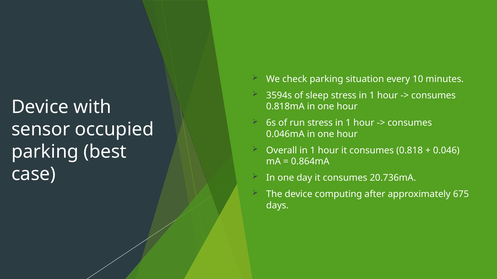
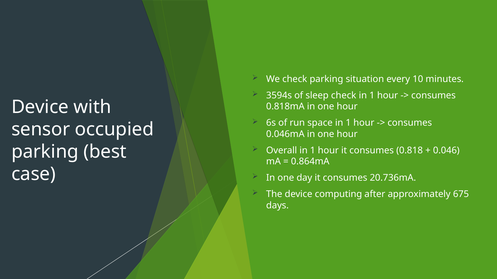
sleep stress: stress -> check (344, 96)
run stress: stress -> space (320, 123)
